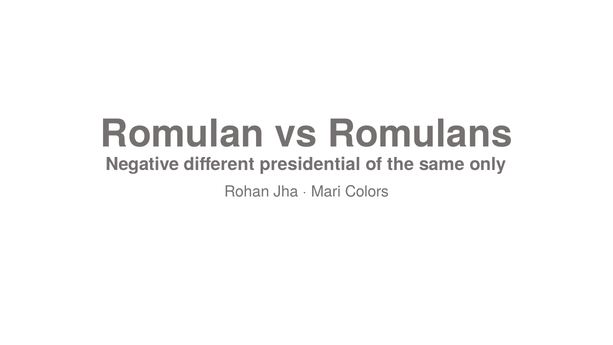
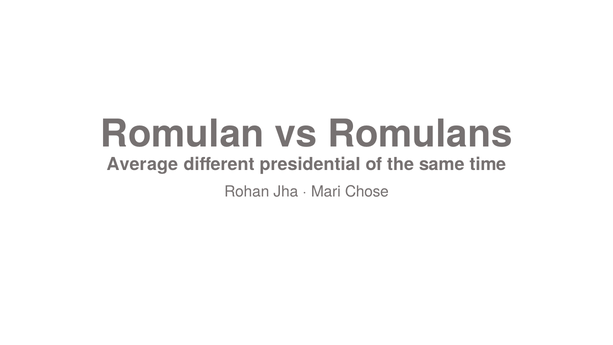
Negative: Negative -> Average (142, 164)
only: only -> time (488, 164)
Colors: Colors -> Chose (367, 192)
